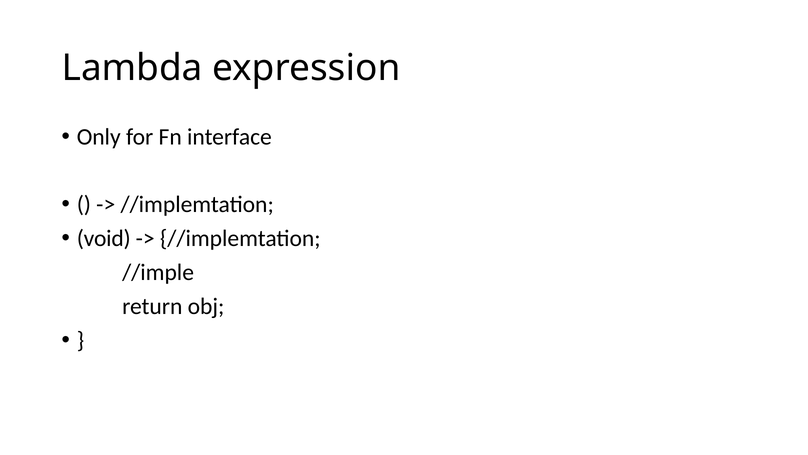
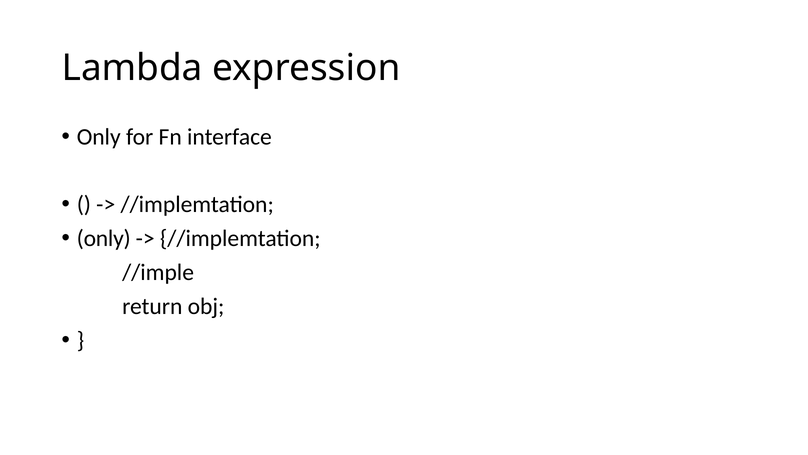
void: void -> only (104, 238)
